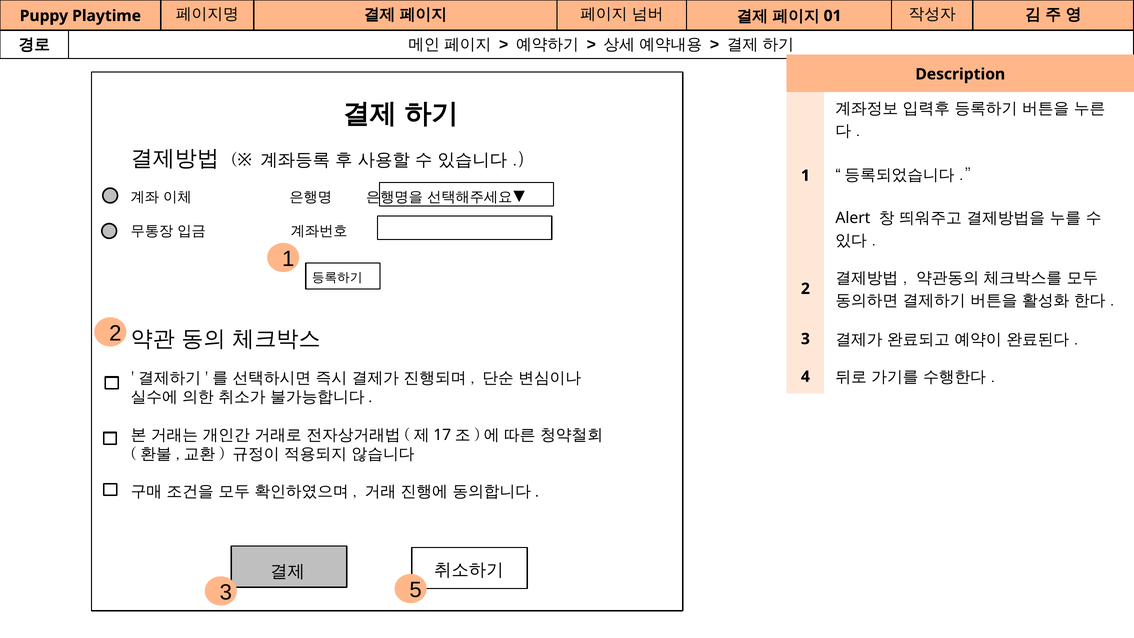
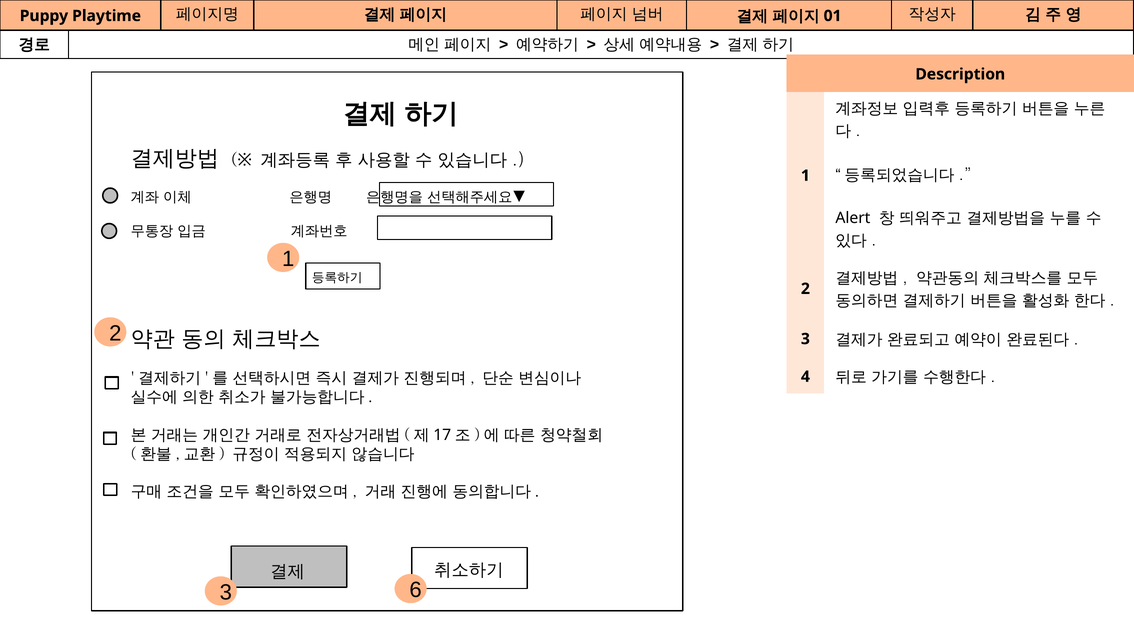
5: 5 -> 6 (416, 590)
